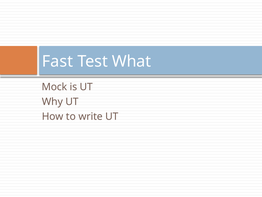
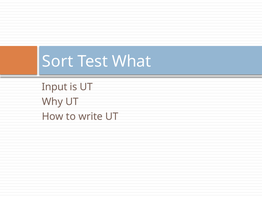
Fast: Fast -> Sort (58, 61)
Mock: Mock -> Input (54, 87)
